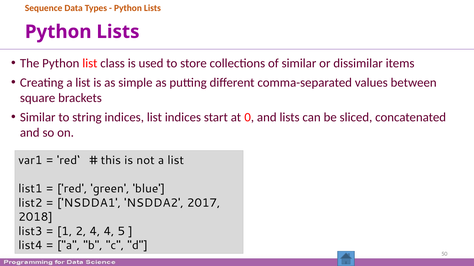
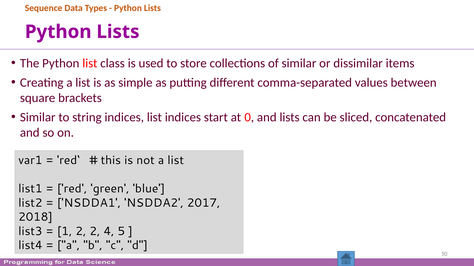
2 4: 4 -> 2 (95, 232)
